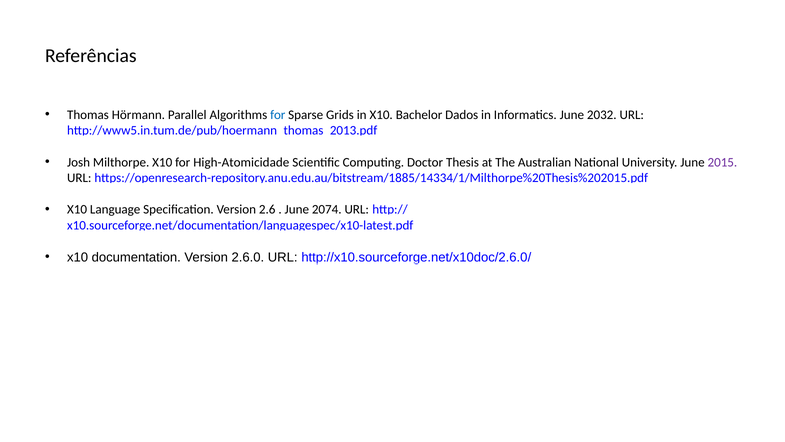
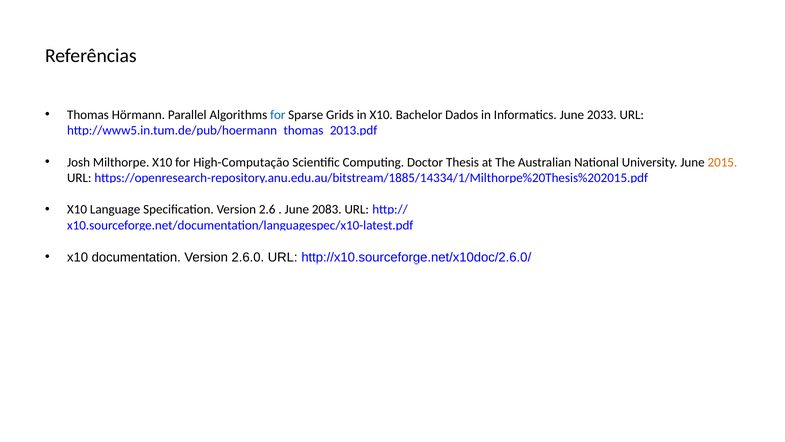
2032: 2032 -> 2033 (602, 115)
High-Atomicidade: High-Atomicidade -> High-Computação (241, 162)
2015 colour: purple -> orange (722, 162)
2074: 2074 -> 2083 (327, 209)
